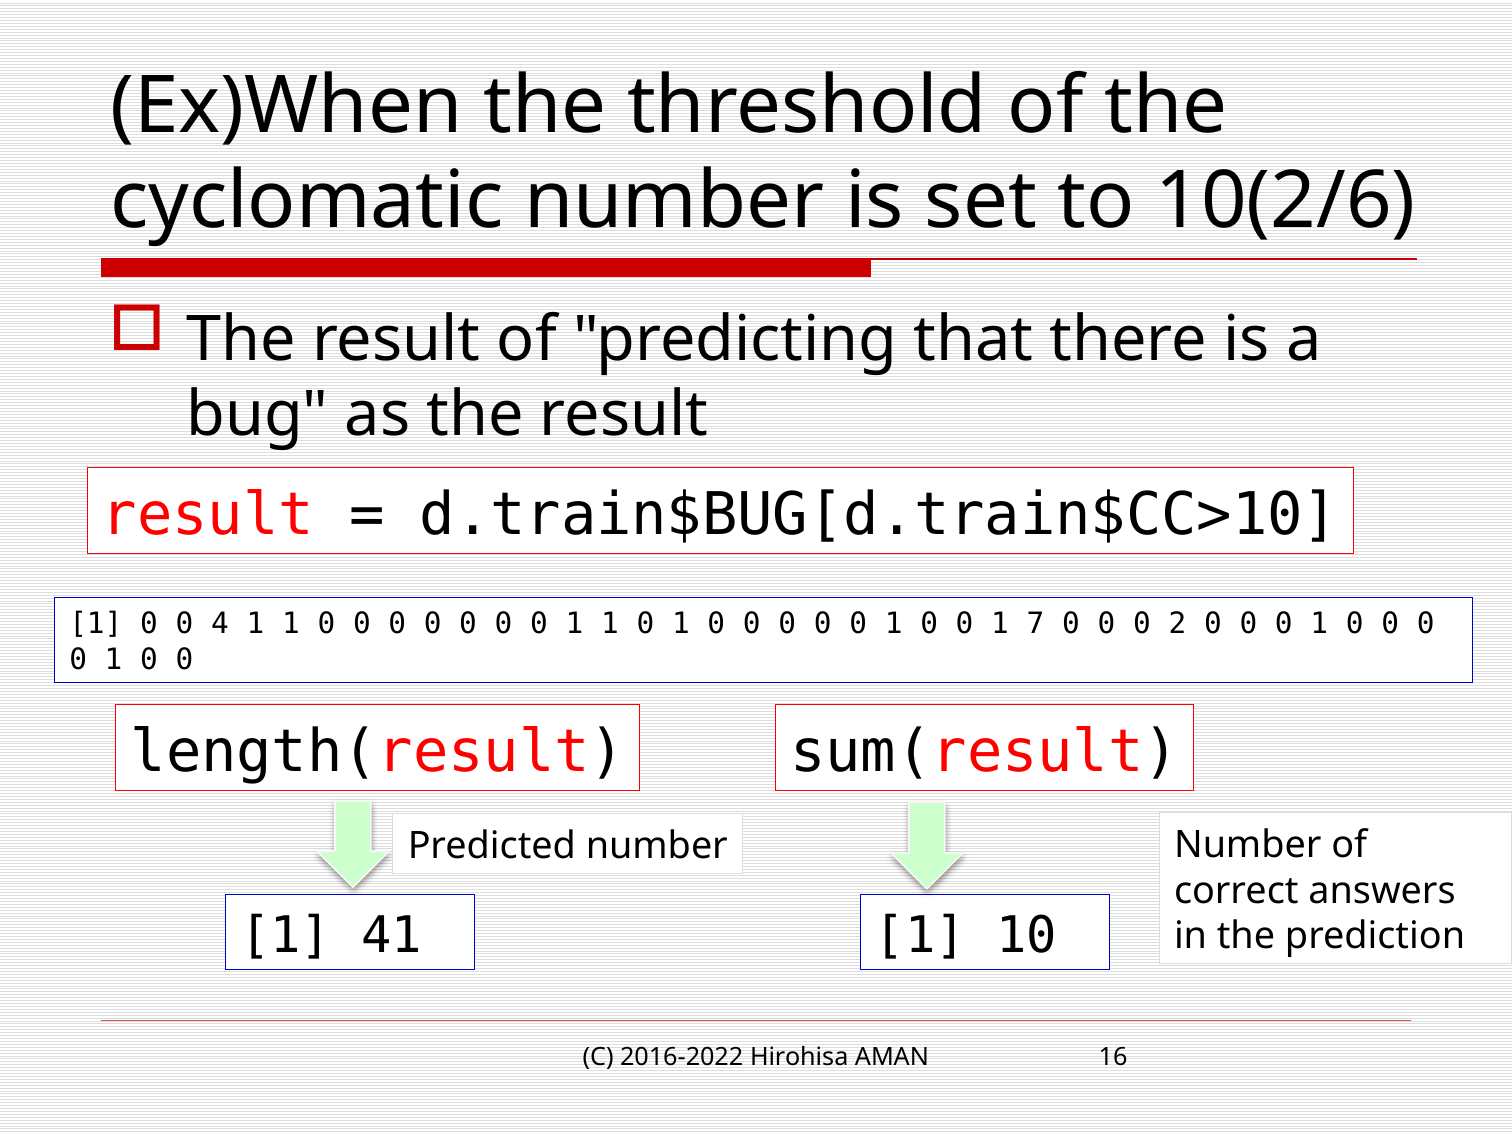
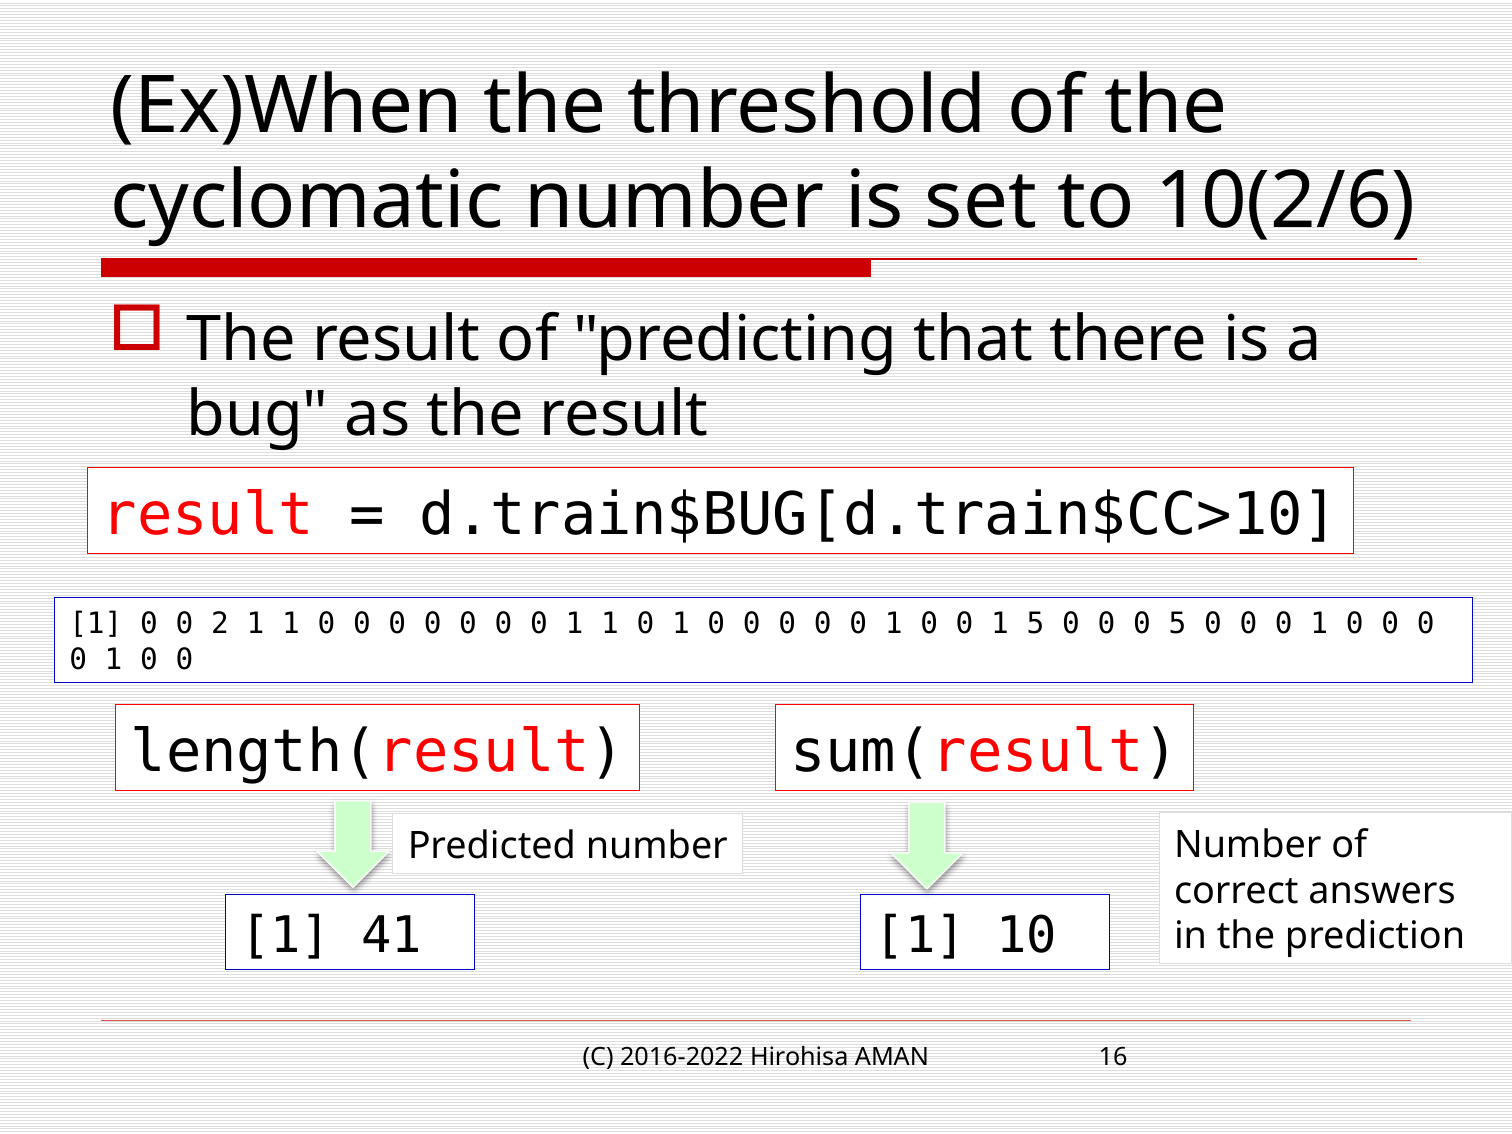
4: 4 -> 2 (220, 624)
1 7: 7 -> 5 (1035, 624)
0 2: 2 -> 5 (1177, 624)
